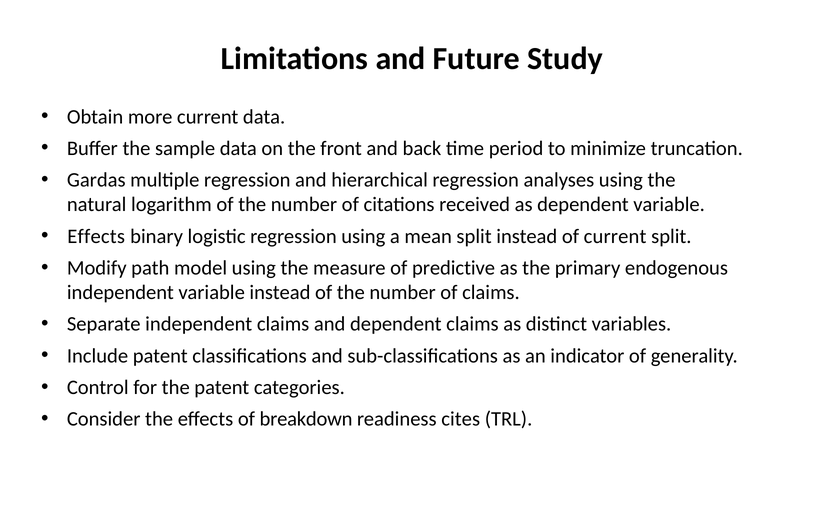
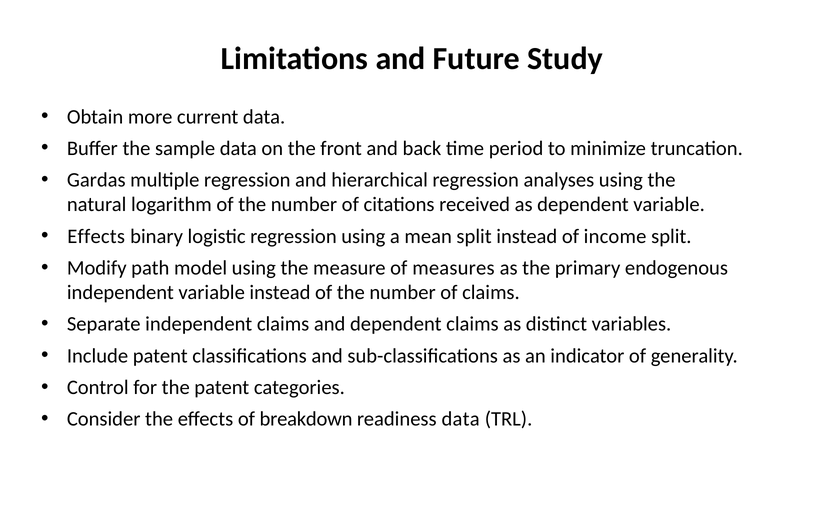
of current: current -> income (615, 236)
predictive: predictive -> measures (453, 268)
readiness cites: cites -> data (461, 419)
